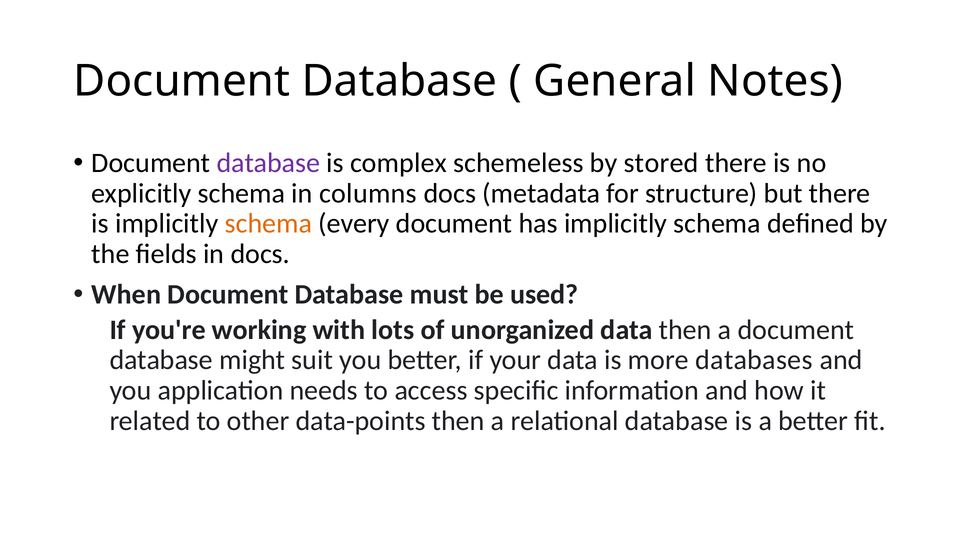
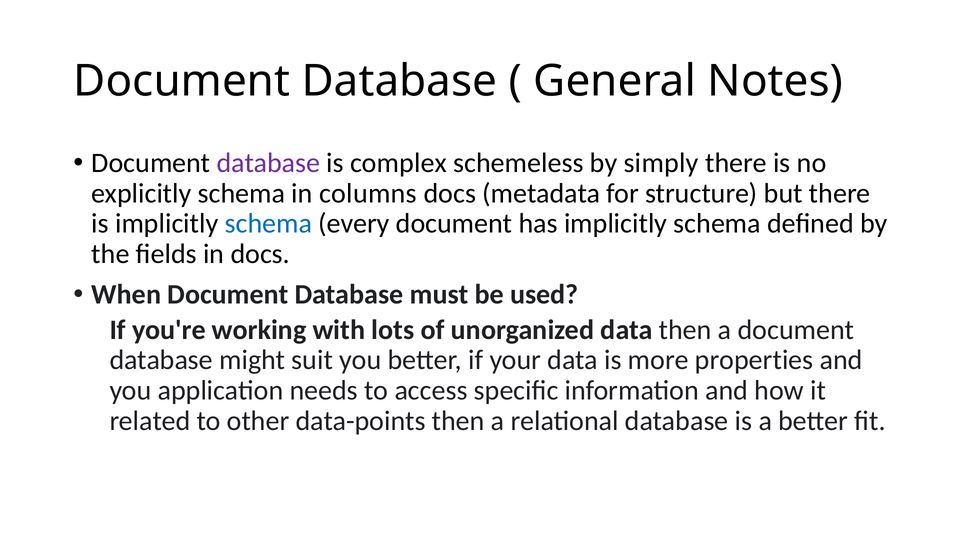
stored: stored -> simply (661, 163)
schema colour: orange -> blue (268, 223)
databases: databases -> properties (754, 360)
